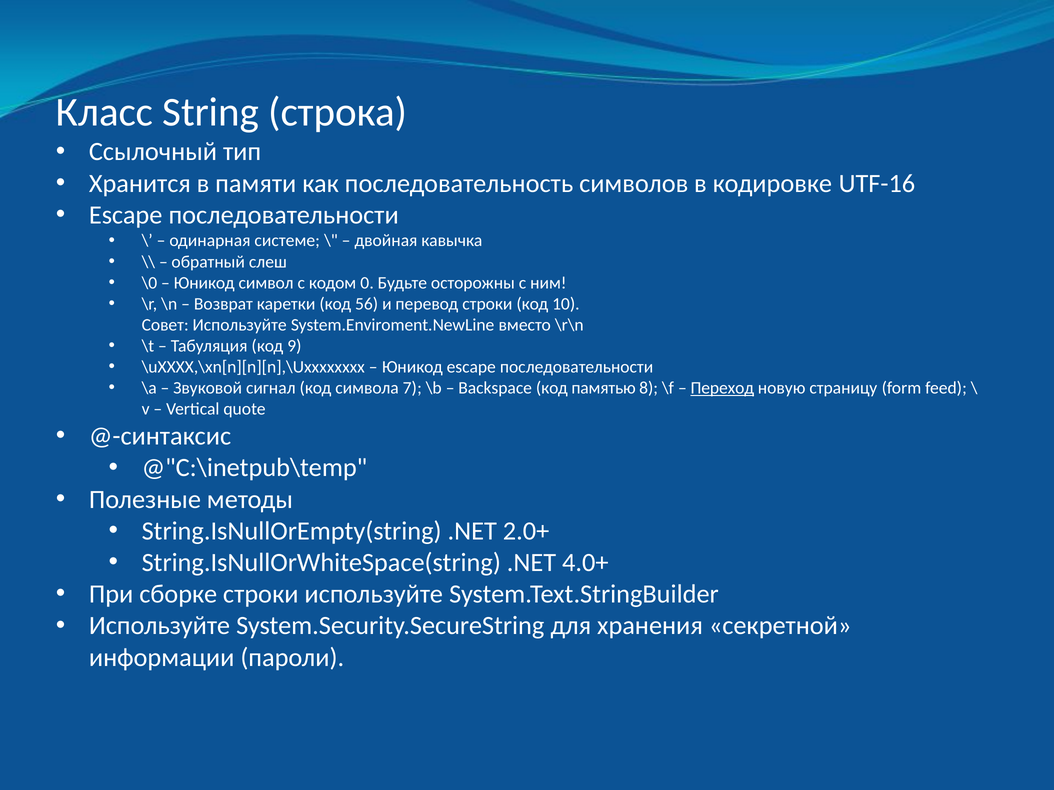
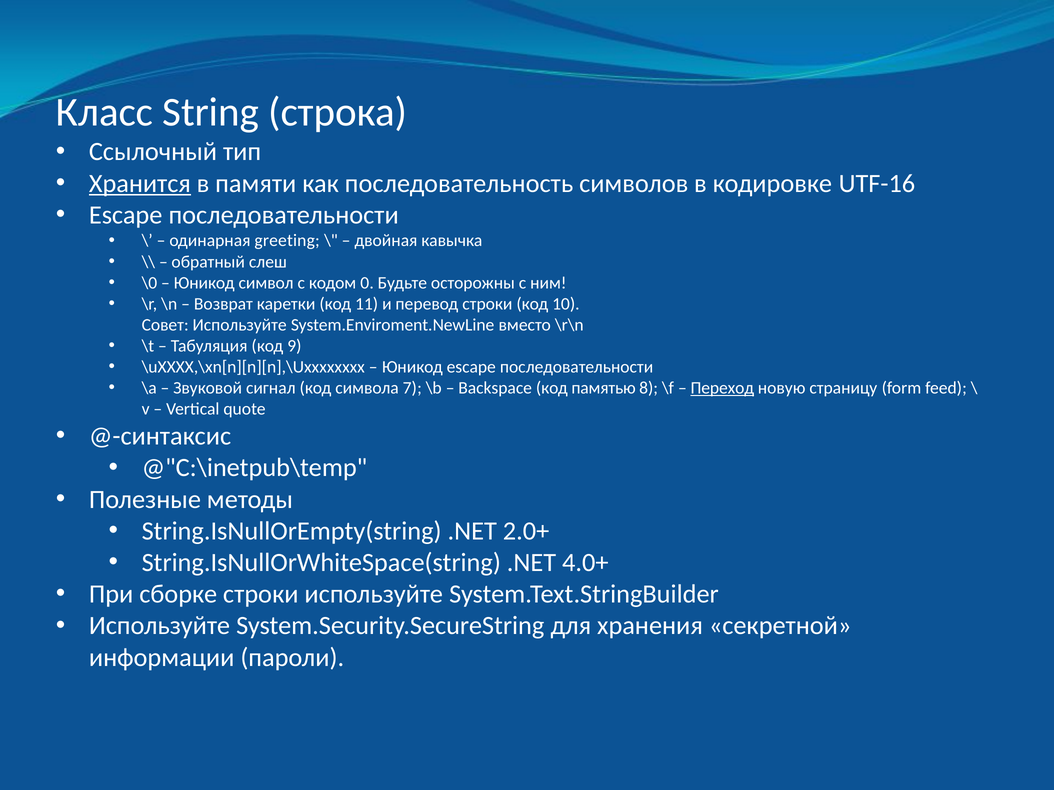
Хранится underline: none -> present (140, 183)
системе: системе -> greeting (287, 241)
56: 56 -> 11 (367, 304)
